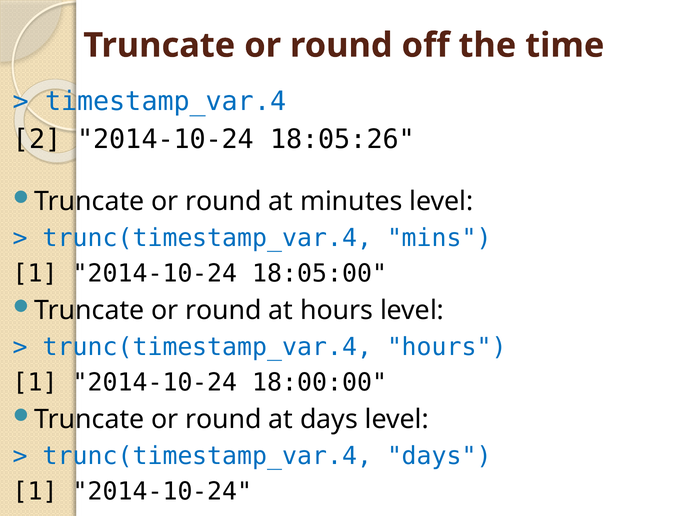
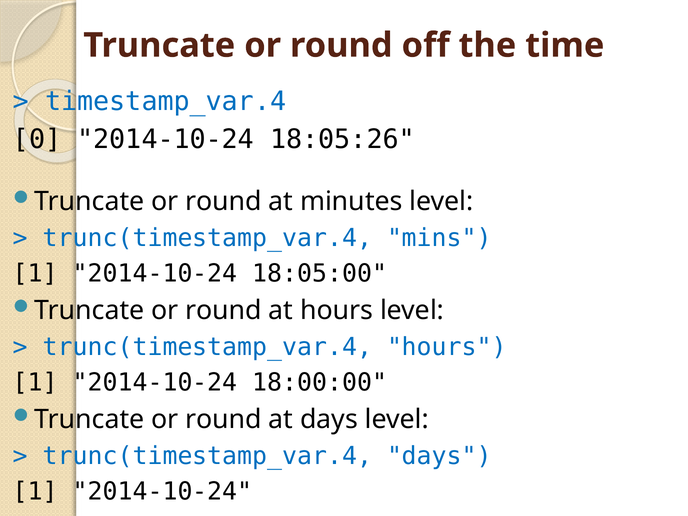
2: 2 -> 0 (37, 139)
